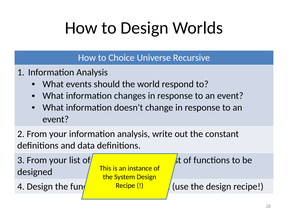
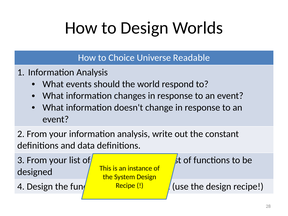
Recursive: Recursive -> Readable (191, 58)
